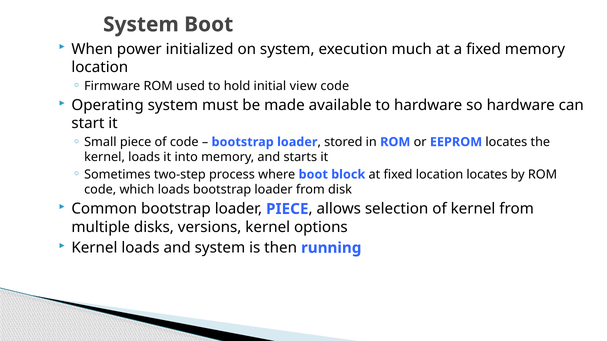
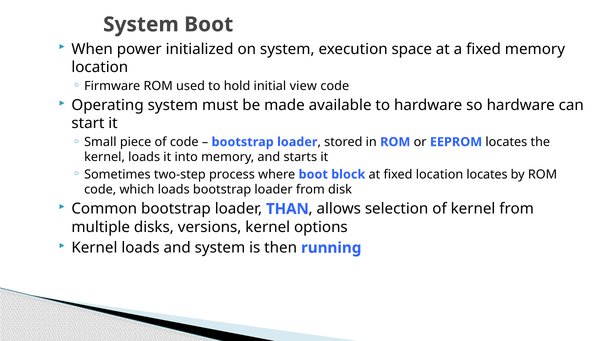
much: much -> space (412, 49)
loader PIECE: PIECE -> THAN (287, 209)
